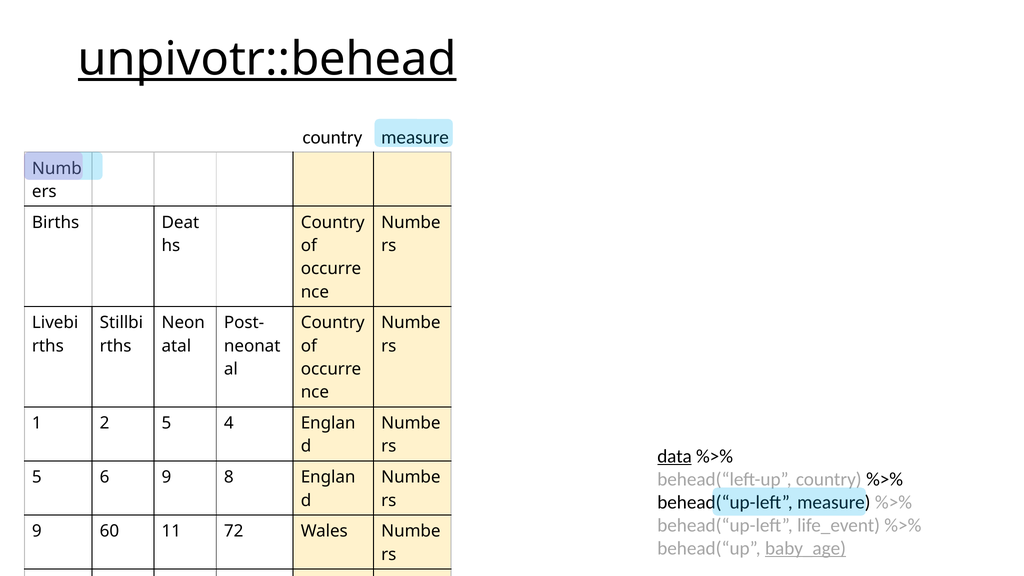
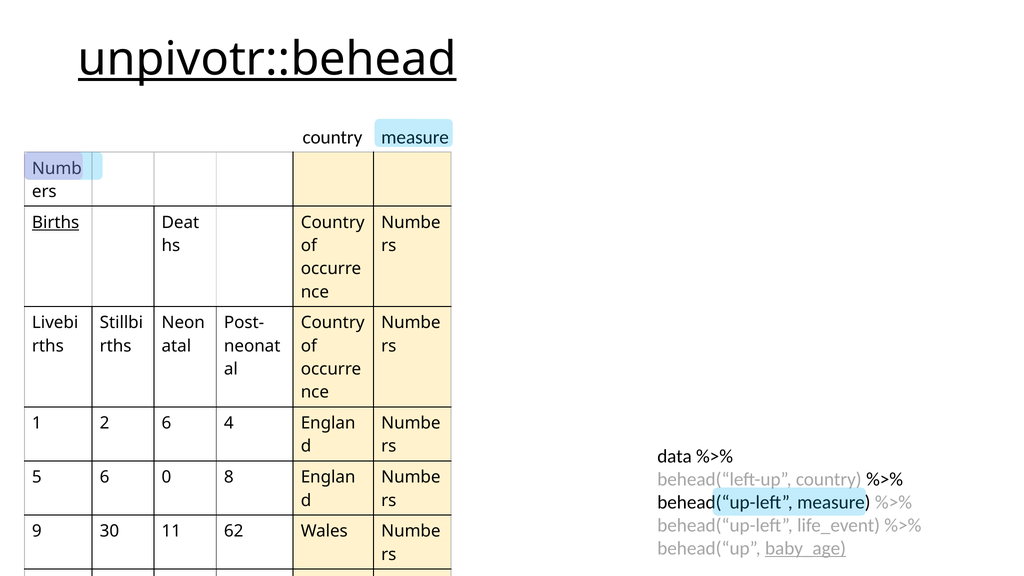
Births underline: none -> present (56, 222)
2 5: 5 -> 6 (166, 423)
data underline: present -> none (675, 456)
6 9: 9 -> 0 (166, 477)
60: 60 -> 30 (109, 531)
72: 72 -> 62 (234, 531)
